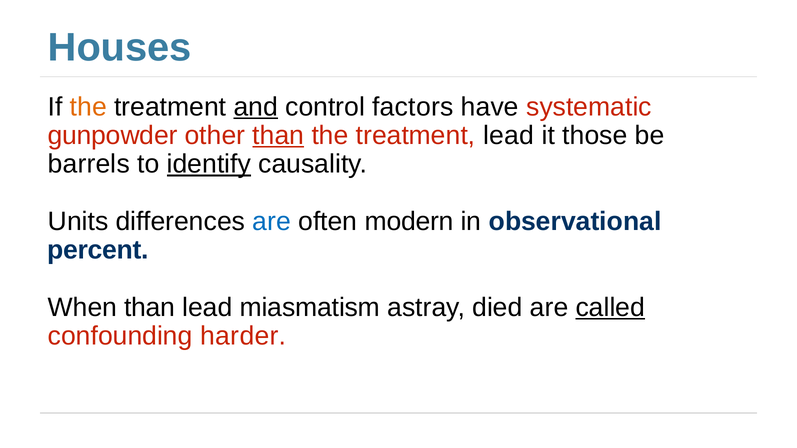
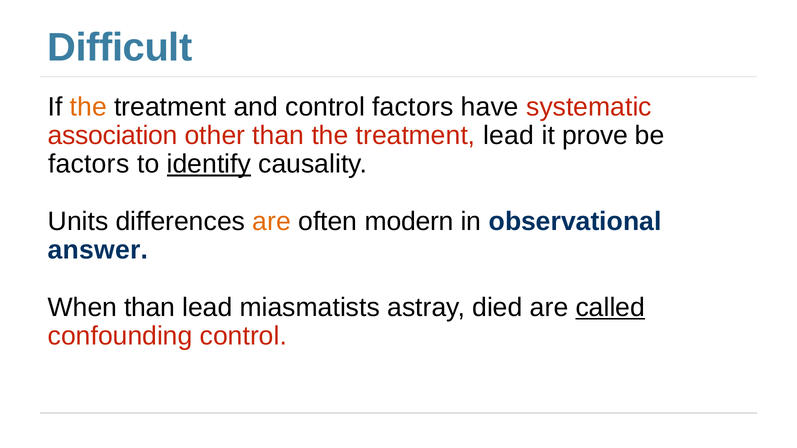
Houses: Houses -> Difficult (120, 48)
and underline: present -> none (256, 107)
gunpowder: gunpowder -> association (113, 136)
than underline: present -> none (278, 136)
those: those -> prove (595, 136)
barrels: barrels -> factors (89, 164)
are colour: blue -> orange (272, 222)
percent: percent -> answer (98, 250)
miasmatism: miasmatism -> miasmatists (310, 308)
confounding harder: harder -> control (243, 336)
